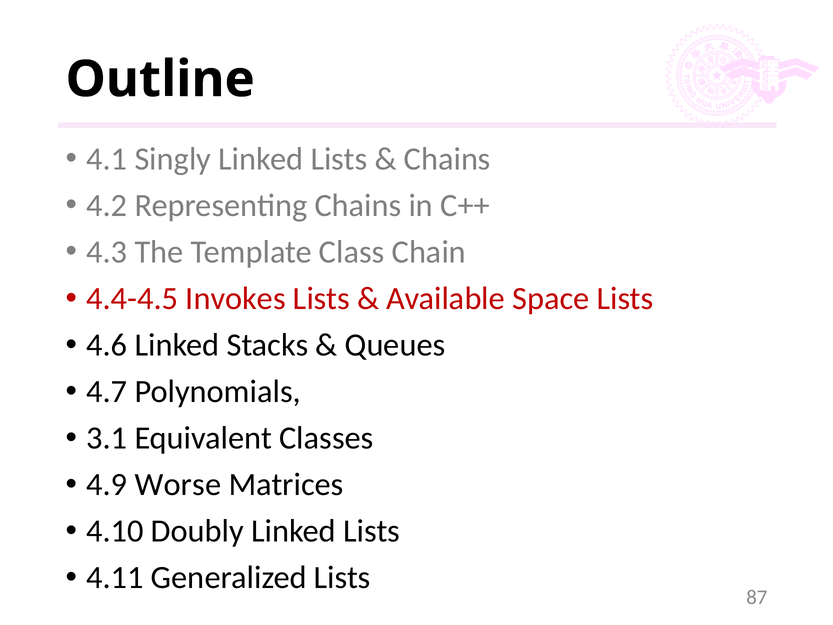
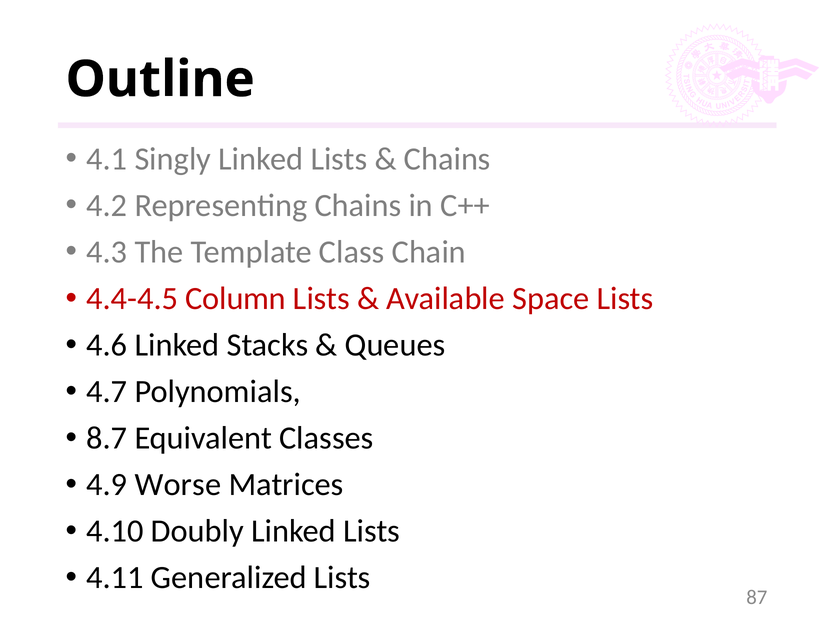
Invokes: Invokes -> Column (236, 298)
3.1: 3.1 -> 8.7 (107, 438)
